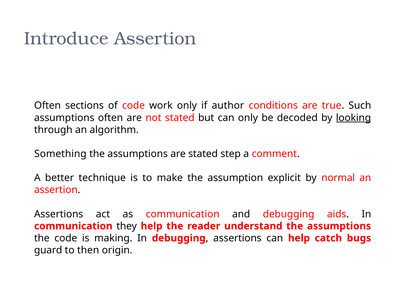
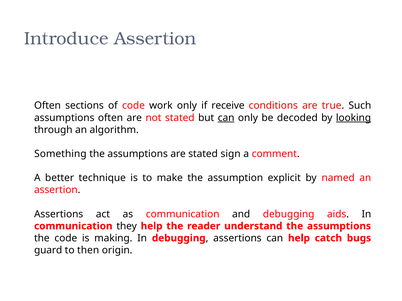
author: author -> receive (228, 106)
can underline: none -> present (226, 118)
step: step -> sign (231, 154)
normal: normal -> named (338, 178)
